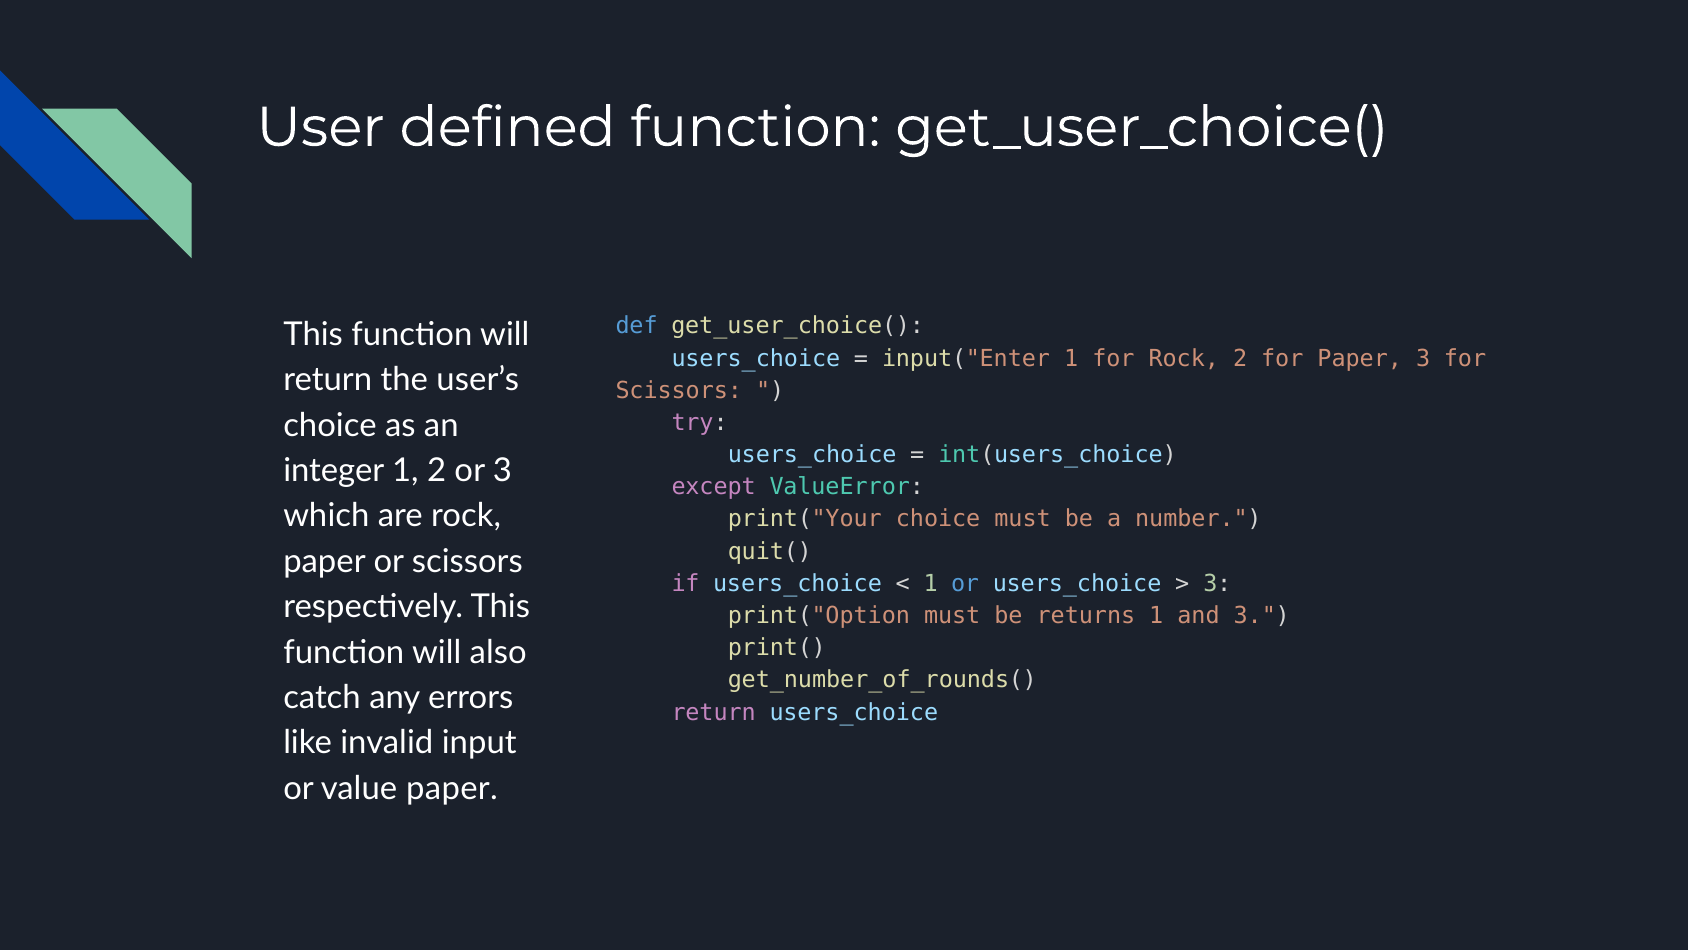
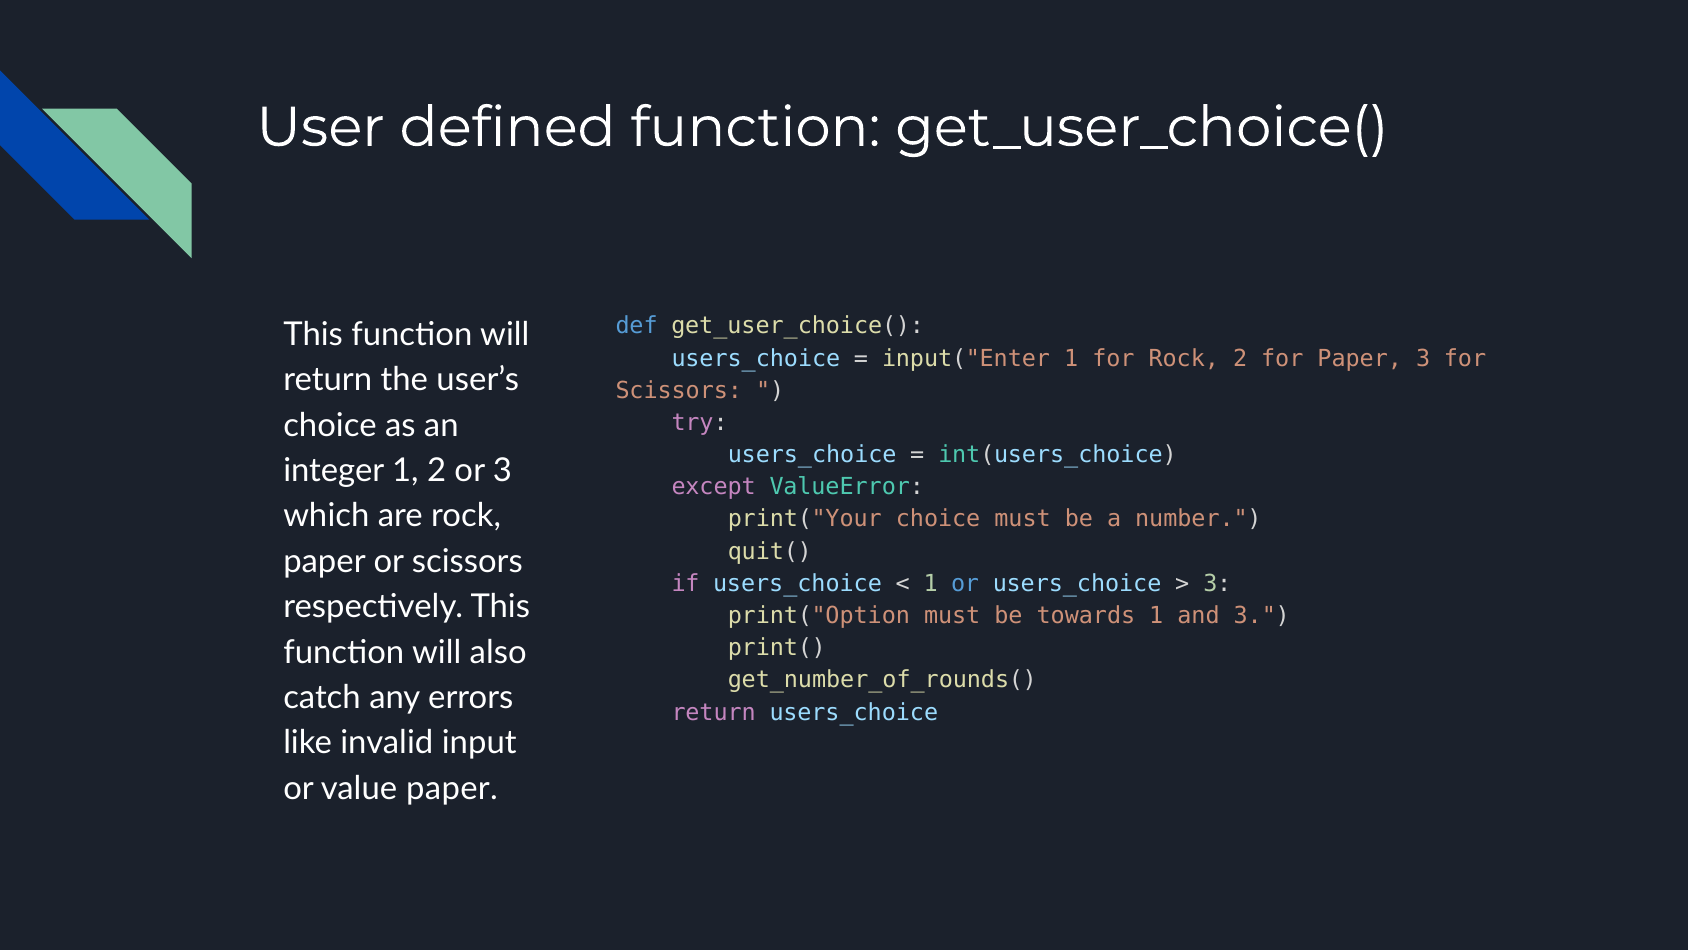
returns: returns -> towards (1086, 615)
